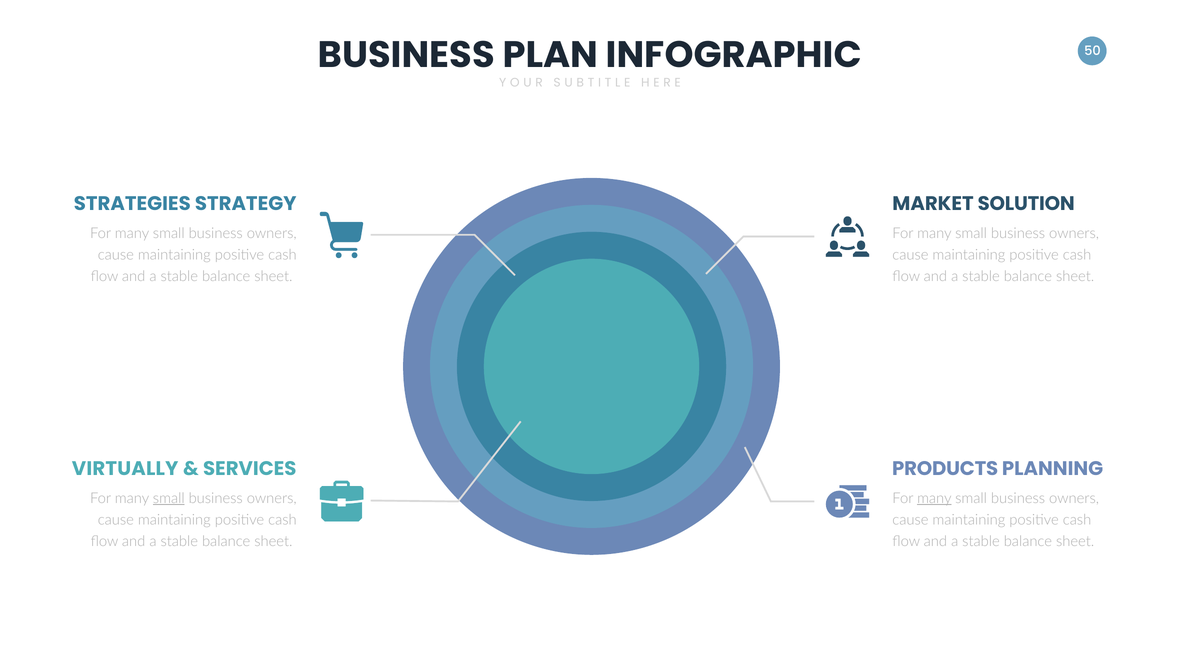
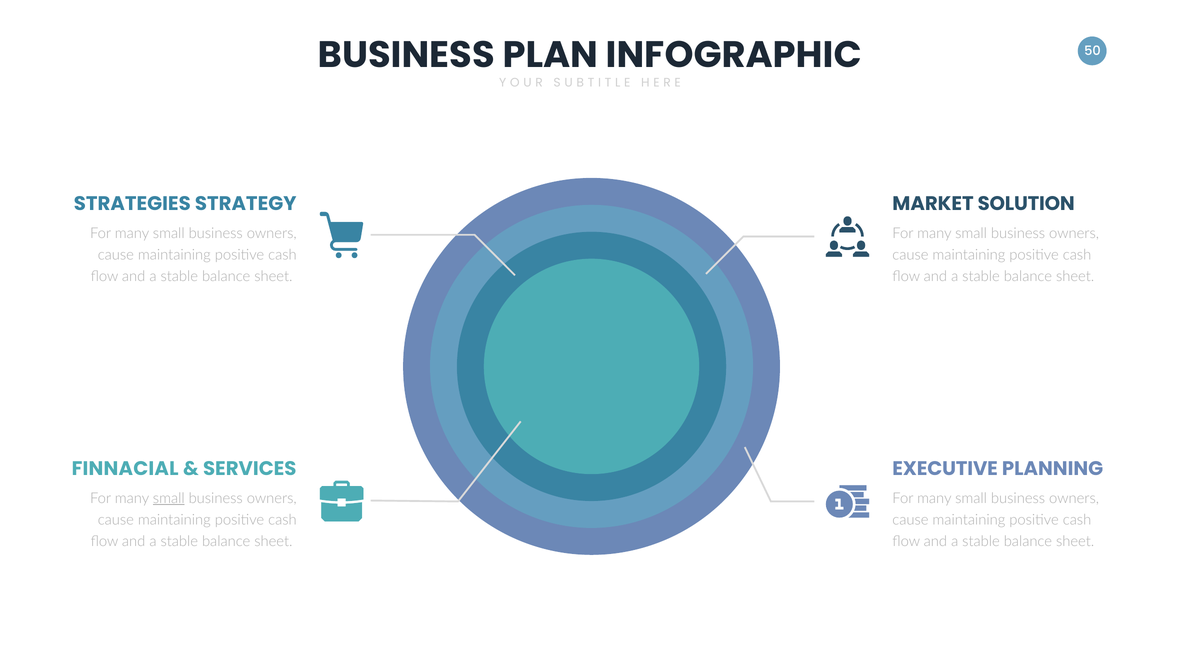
VIRTUALLY: VIRTUALLY -> FINNACIAL (125, 469)
PRODUCTS: PRODUCTS -> EXECUTIVE (945, 469)
many underline: present -> none (934, 498)
